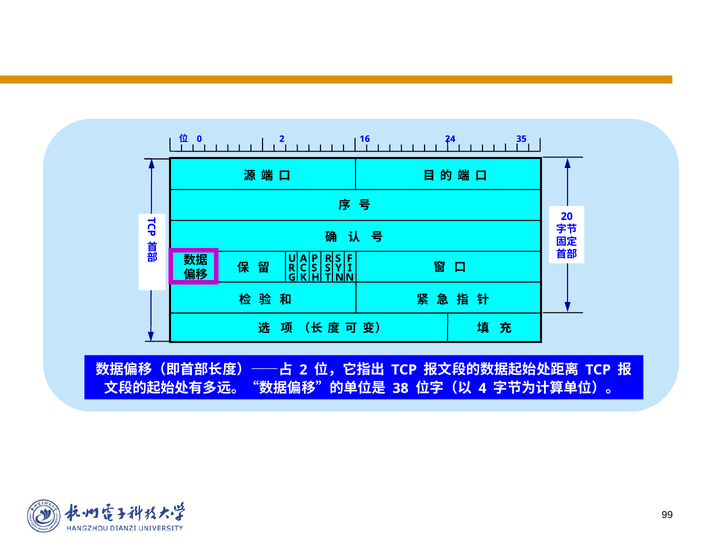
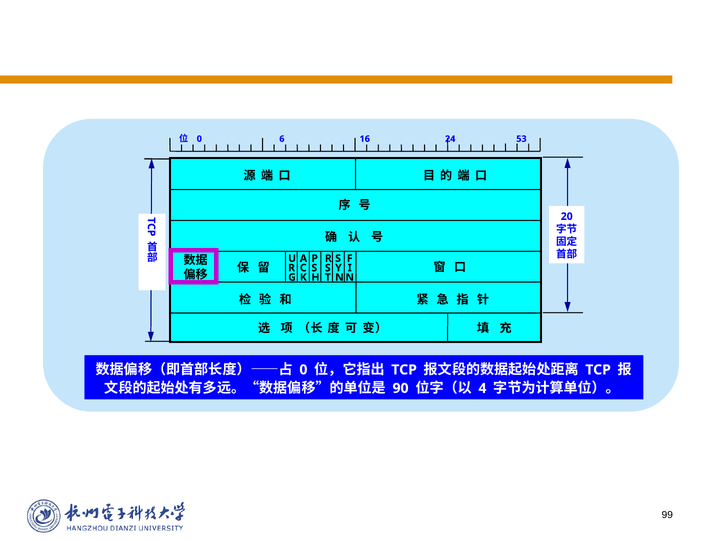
0 2: 2 -> 6 (282, 139)
35: 35 -> 53 (521, 139)
2: 2 -> 0 (303, 370)
38: 38 -> 90 (401, 389)
